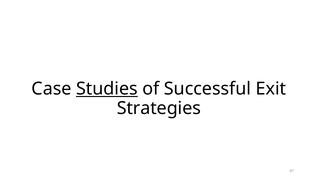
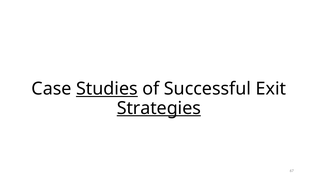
Strategies underline: none -> present (159, 108)
